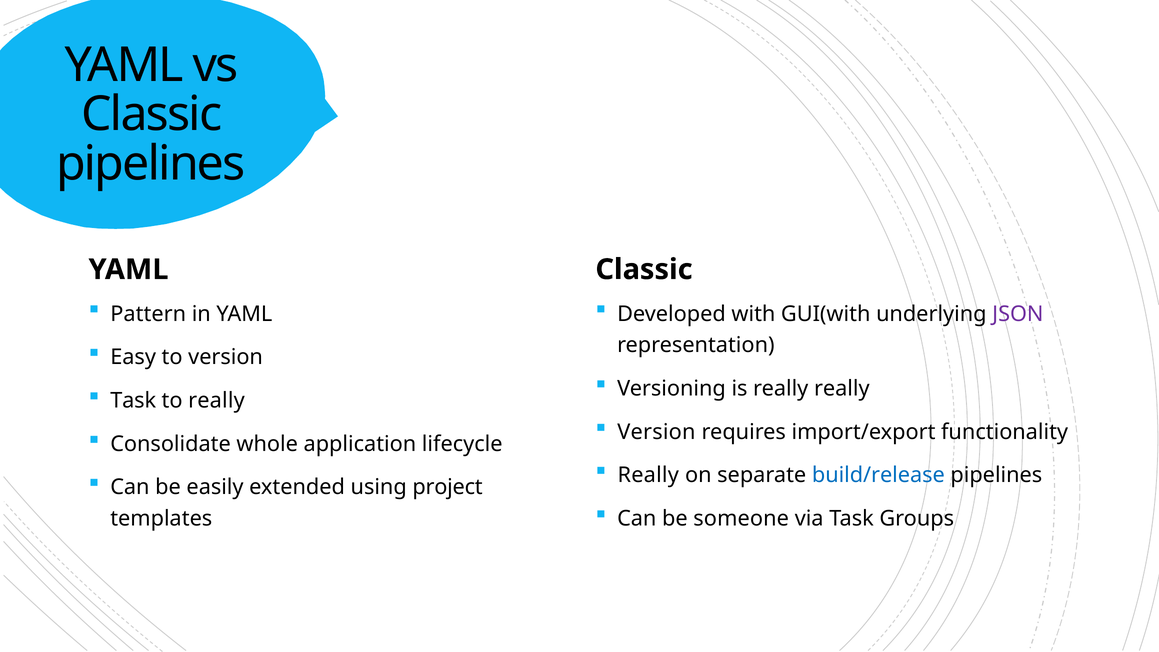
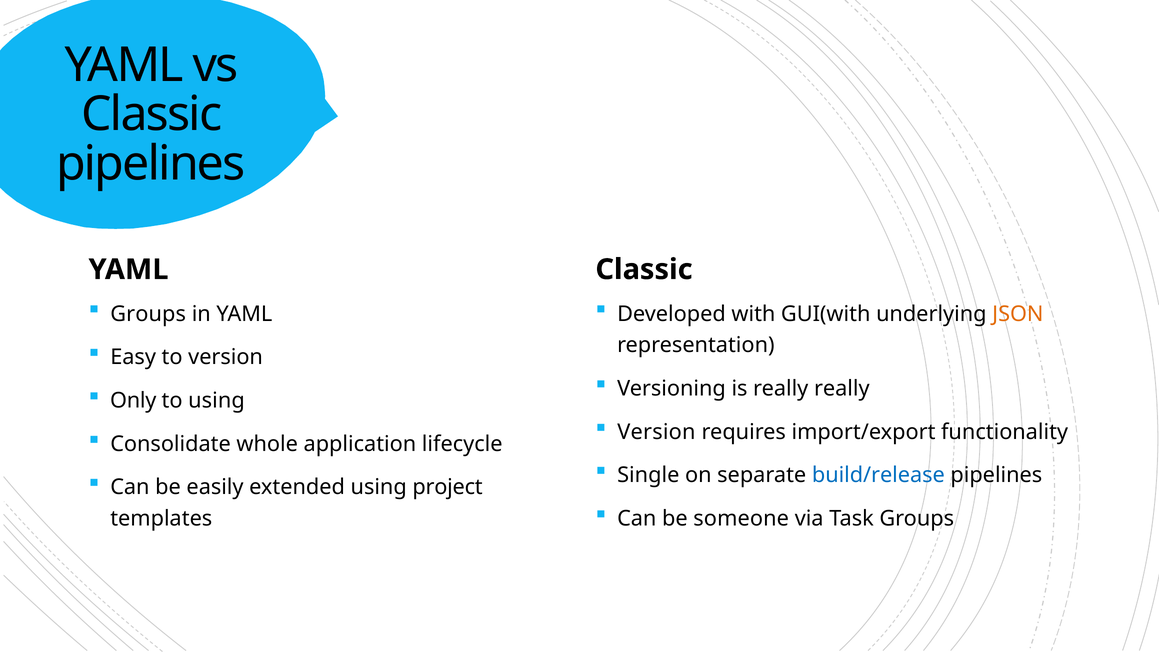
Pattern: Pattern -> Groups (148, 314)
JSON colour: purple -> orange (1018, 314)
Task: Task -> Only (133, 401)
to really: really -> using (217, 401)
Really: Really -> Single (648, 475)
